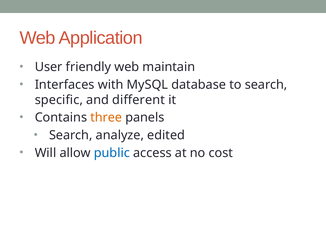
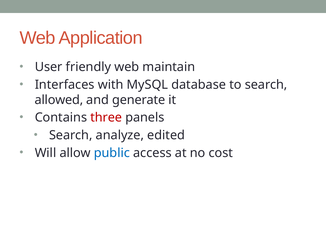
specific: specific -> allowed (59, 100)
different: different -> generate (139, 100)
three colour: orange -> red (106, 118)
